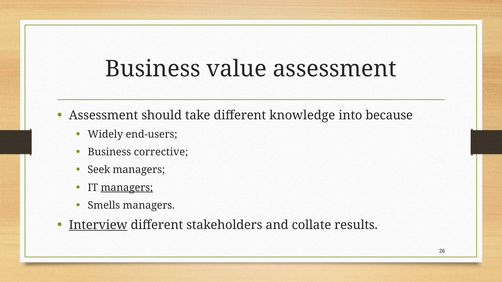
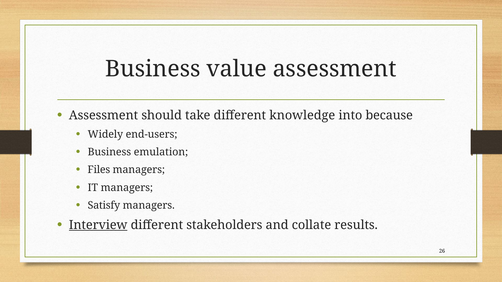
corrective: corrective -> emulation (161, 152)
Seek: Seek -> Files (99, 170)
managers underline: present -> none (127, 188)
Smells: Smells -> Satisfy (104, 206)
